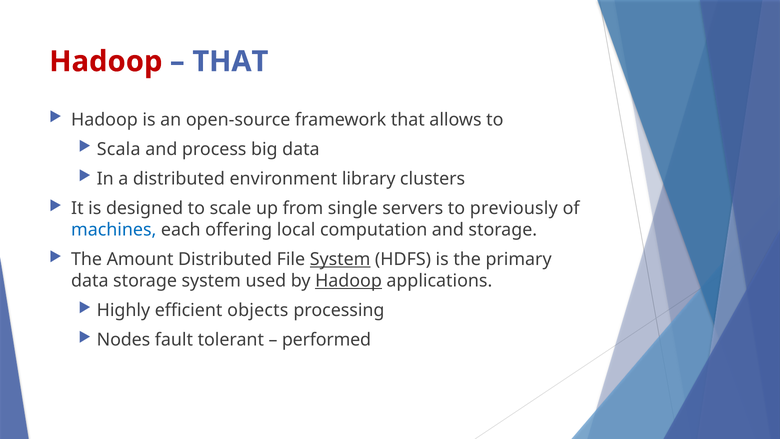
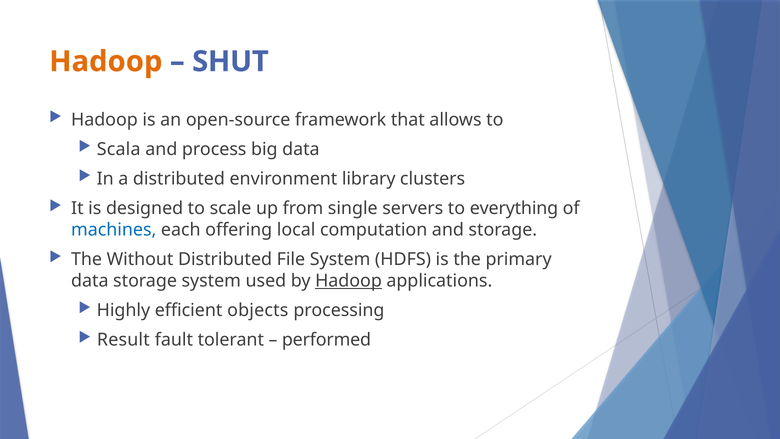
Hadoop colour: red -> orange (106, 62)
THAT: THAT -> SHUT (230, 62)
previously: previously -> everything (514, 208)
Amount: Amount -> Without (140, 259)
System underline: present -> none (340, 259)
Nodes: Nodes -> Result (123, 340)
